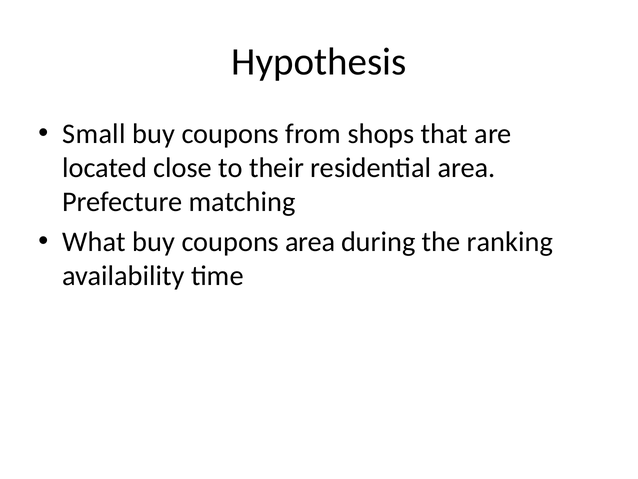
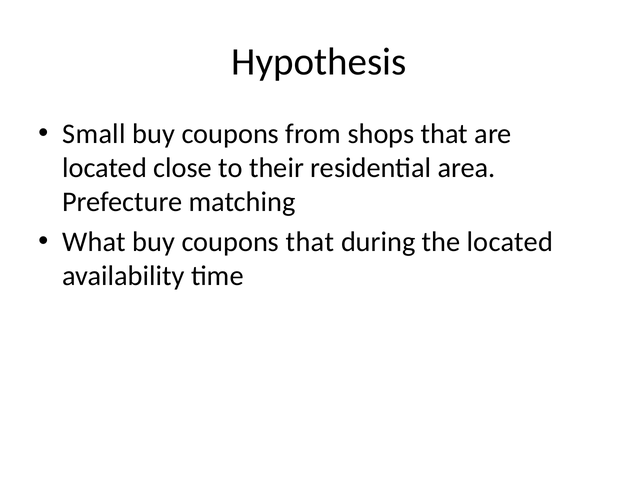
coupons area: area -> that (310, 242)
the ranking: ranking -> located (510, 242)
